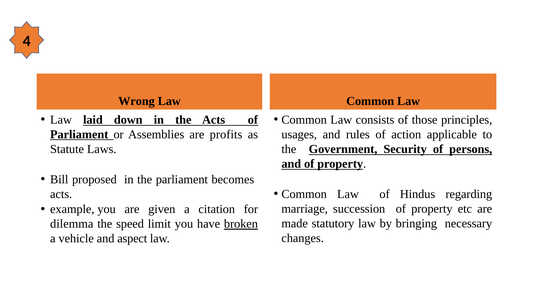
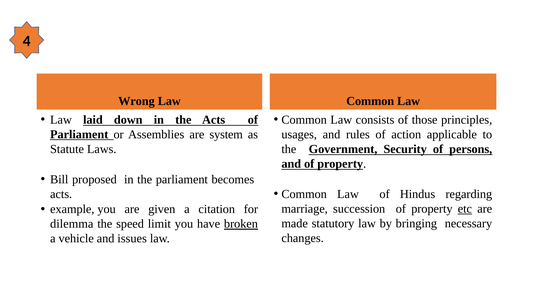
profits: profits -> system (226, 134)
etc underline: none -> present (465, 209)
aspect: aspect -> issues (132, 238)
